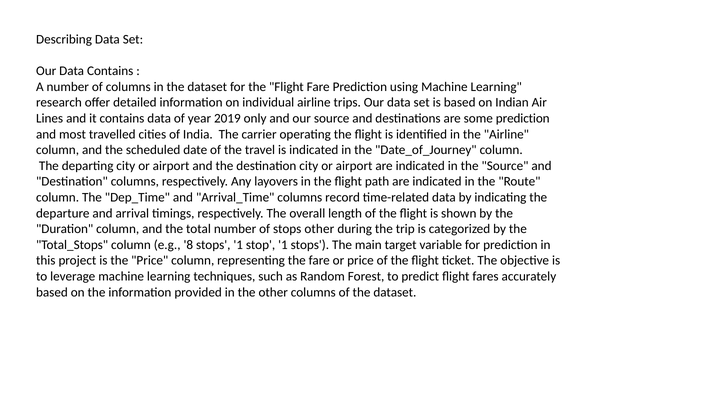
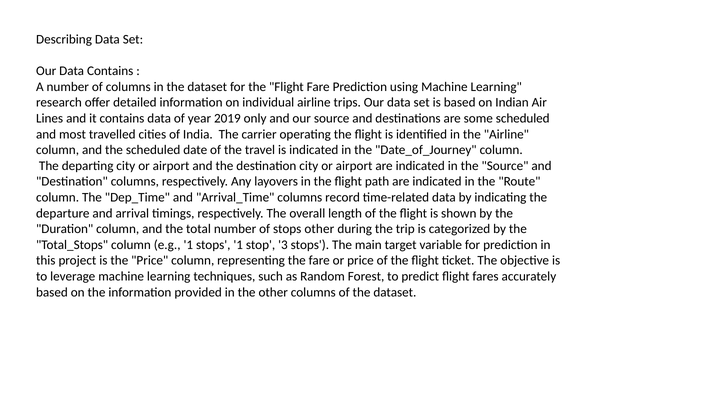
some prediction: prediction -> scheduled (523, 118)
e.g 8: 8 -> 1 (188, 245)
stop 1: 1 -> 3 (283, 245)
